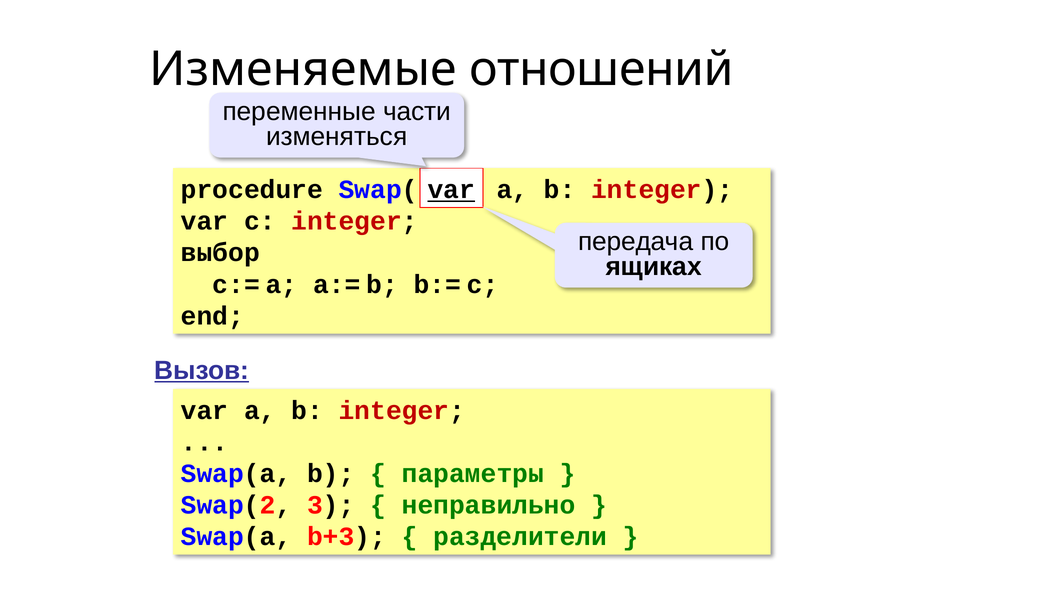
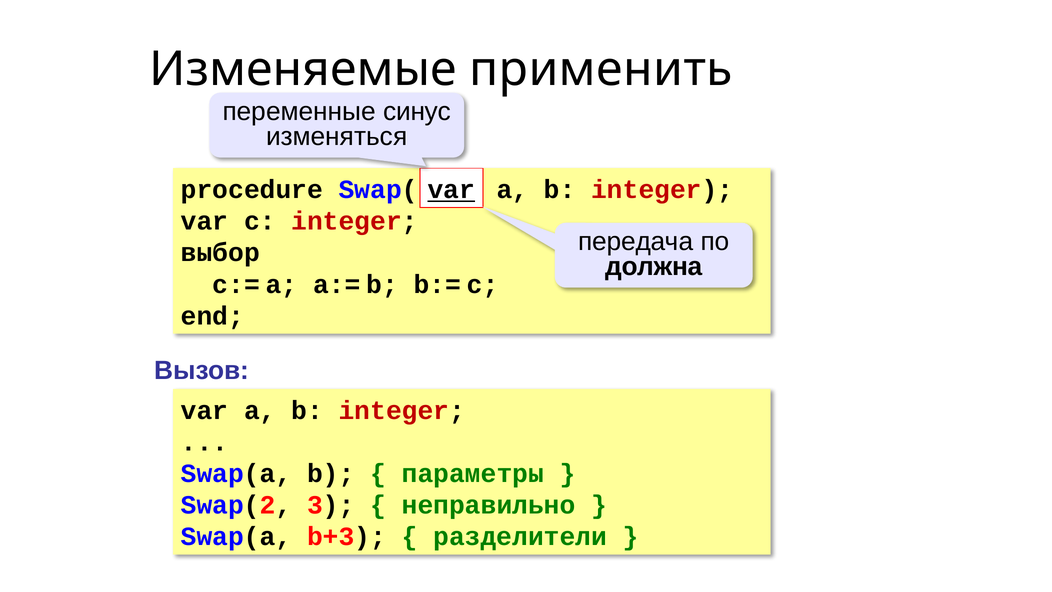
отношений: отношений -> применить (601, 70)
части: части -> синус (417, 111)
ящиках: ящиках -> должна (654, 267)
Вызов underline: present -> none (202, 370)
